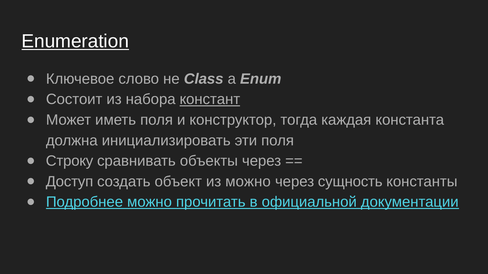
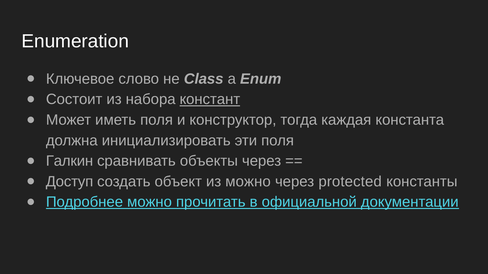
Enumeration underline: present -> none (75, 41)
Строку: Строку -> Галкин (70, 161)
сущность: сущность -> protected (350, 182)
